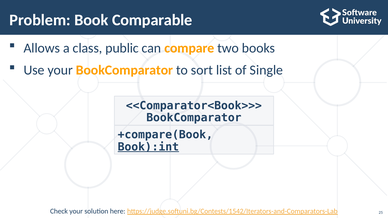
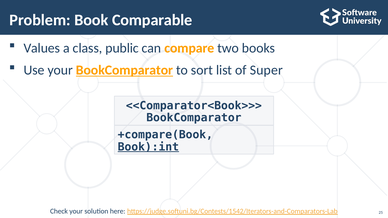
Allows: Allows -> Values (42, 48)
BookComparator underline: none -> present (125, 70)
Single: Single -> Super (266, 70)
